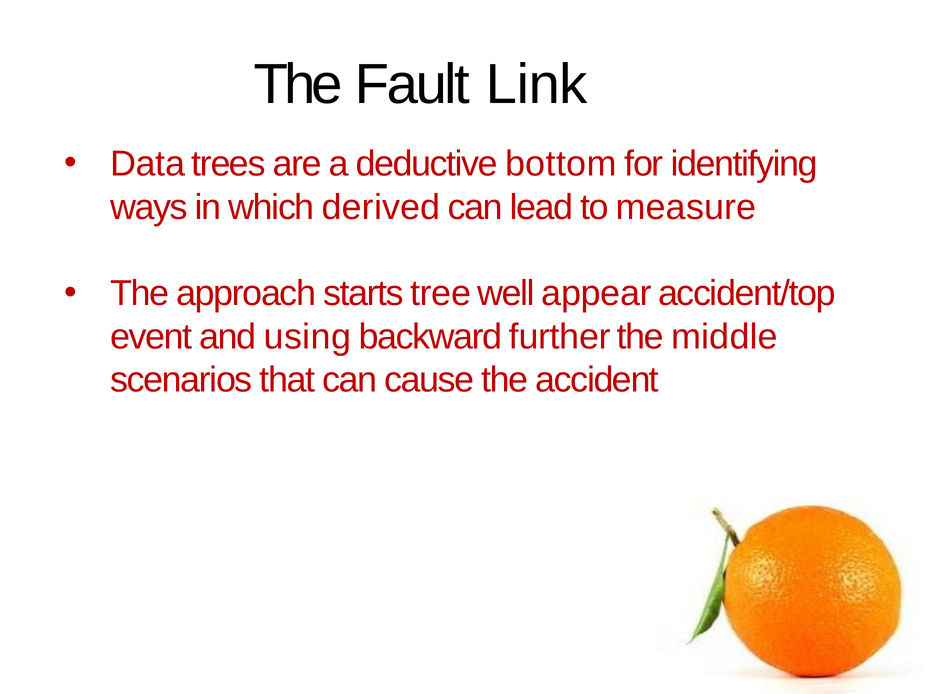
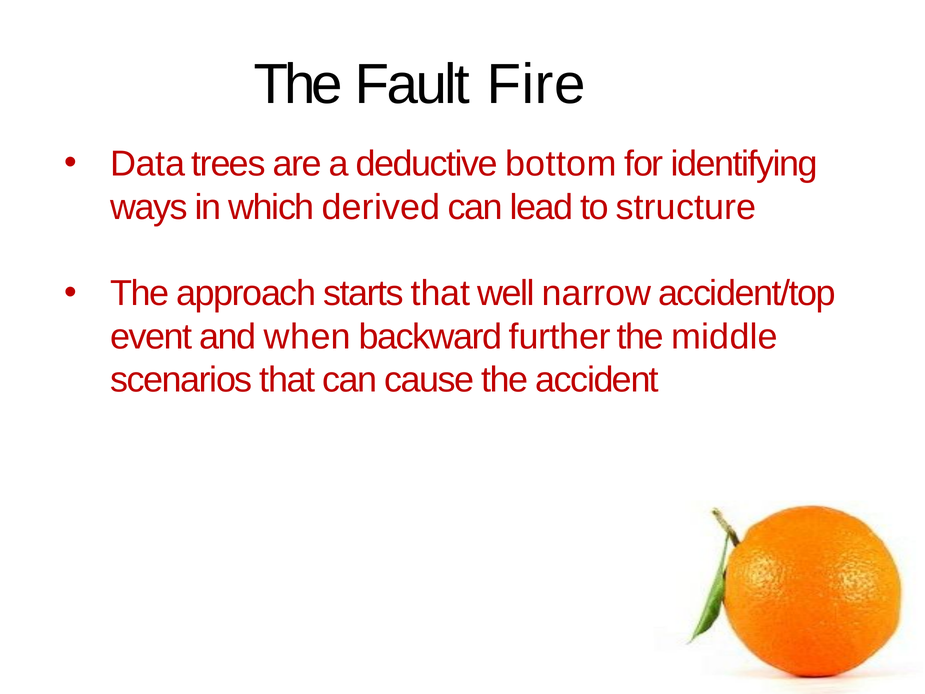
Link: Link -> Fire (536, 85)
measure: measure -> structure (686, 207)
starts tree: tree -> that (440, 293)
appear: appear -> narrow (596, 293)
using: using -> when (307, 337)
